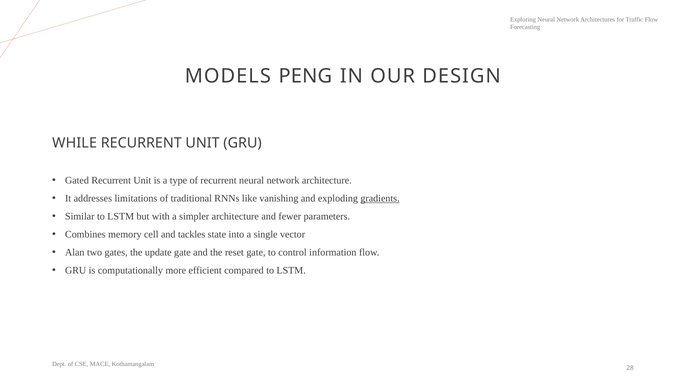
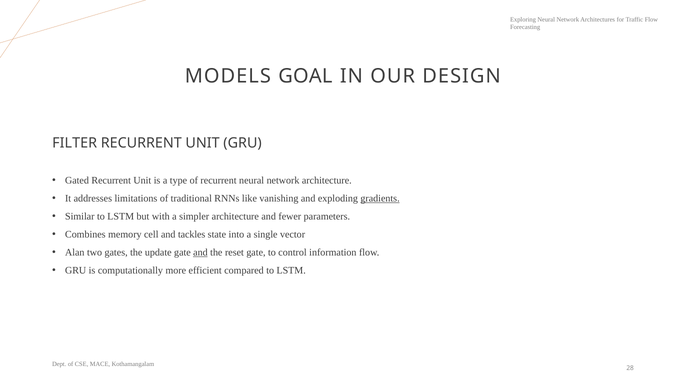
PENG: PENG -> GOAL (305, 76)
WHILE: WHILE -> FILTER (75, 143)
and underline: none -> present (200, 252)
